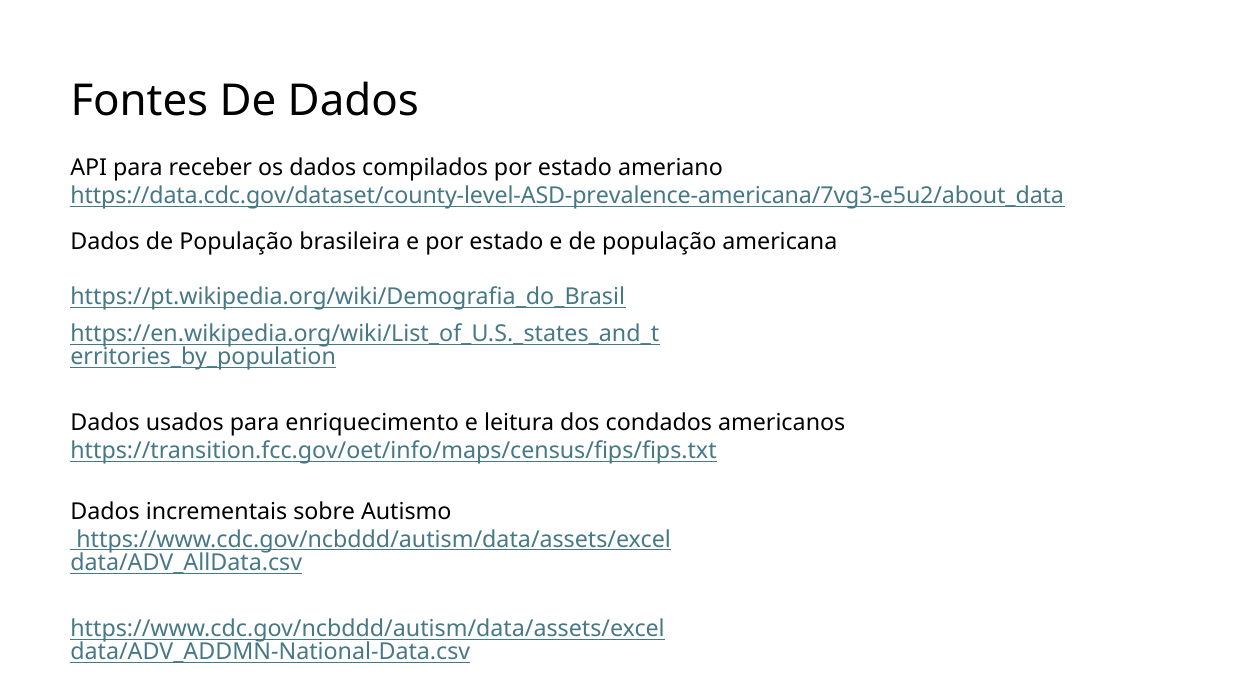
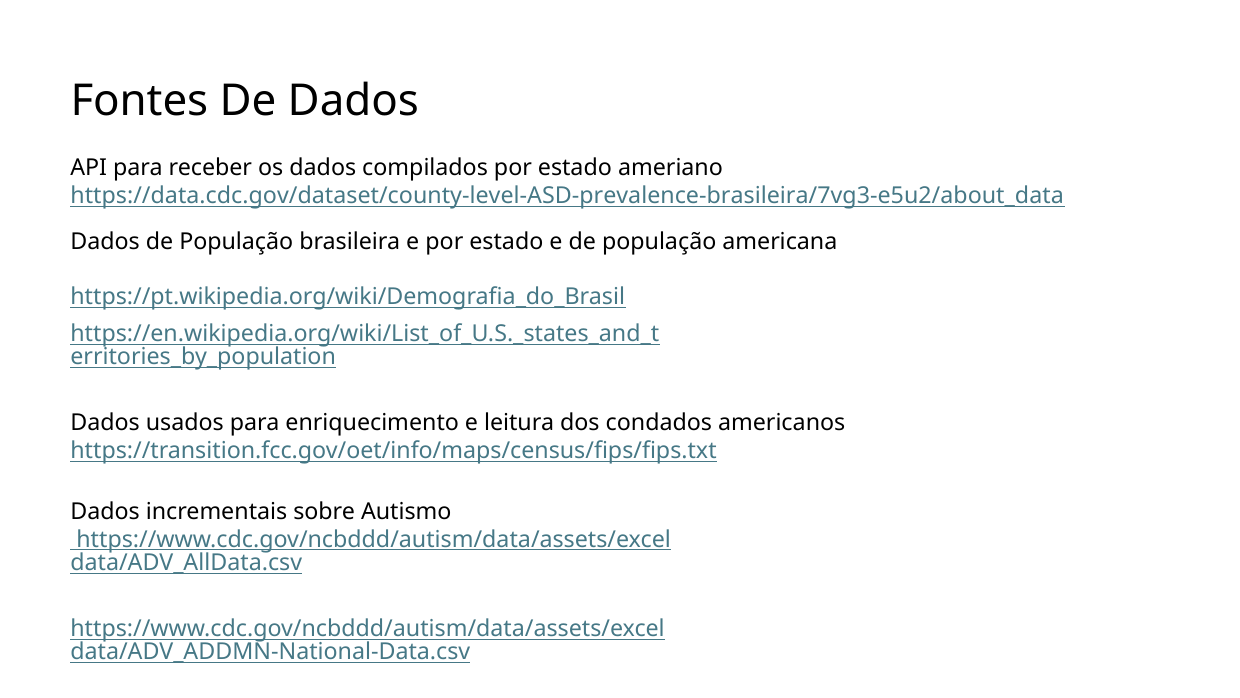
https://data.cdc.gov/dataset/county-level-ASD-prevalence-americana/7vg3-e5u2/about_data: https://data.cdc.gov/dataset/county-level-ASD-prevalence-americana/7vg3-e5u2/about_data -> https://data.cdc.gov/dataset/county-level-ASD-prevalence-brasileira/7vg3-e5u2/about_data (567, 196)
